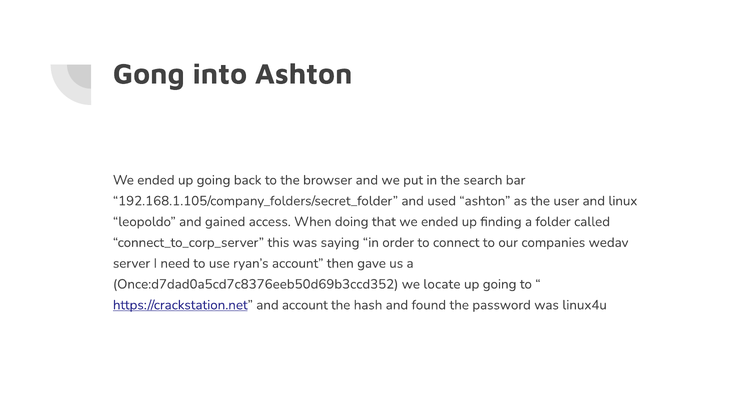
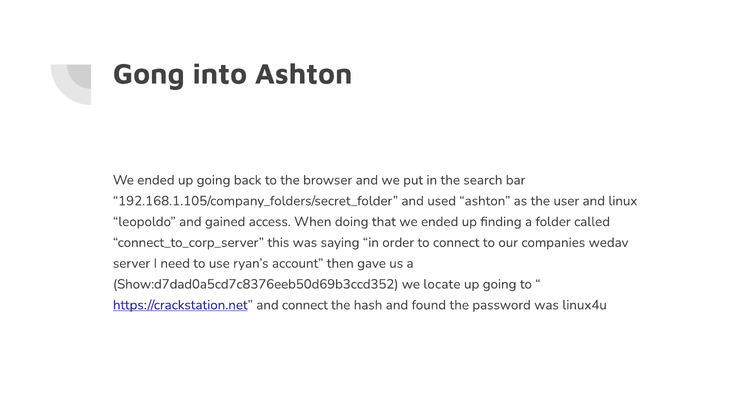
Once:d7dad0a5cd7c8376eeb50d69b3ccd352: Once:d7dad0a5cd7c8376eeb50d69b3ccd352 -> Show:d7dad0a5cd7c8376eeb50d69b3ccd352 (256, 284)
and account: account -> connect (305, 305)
